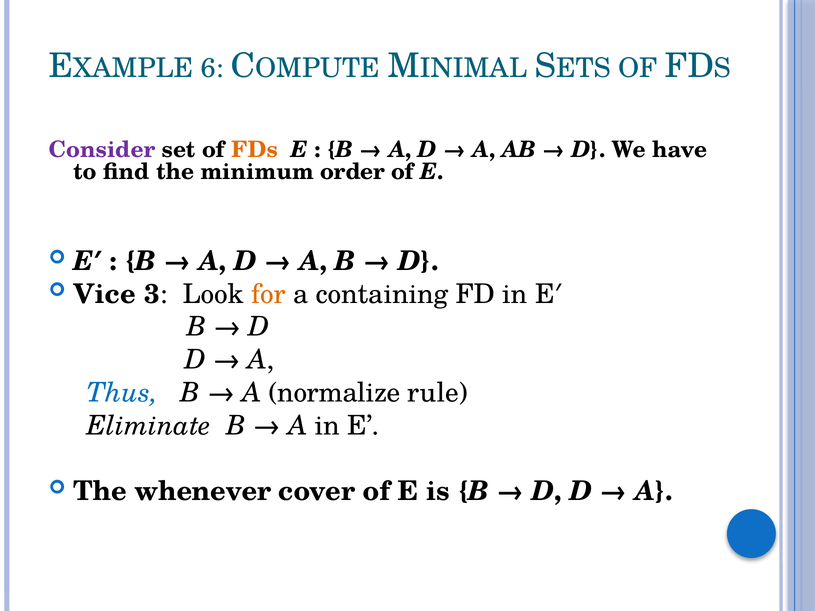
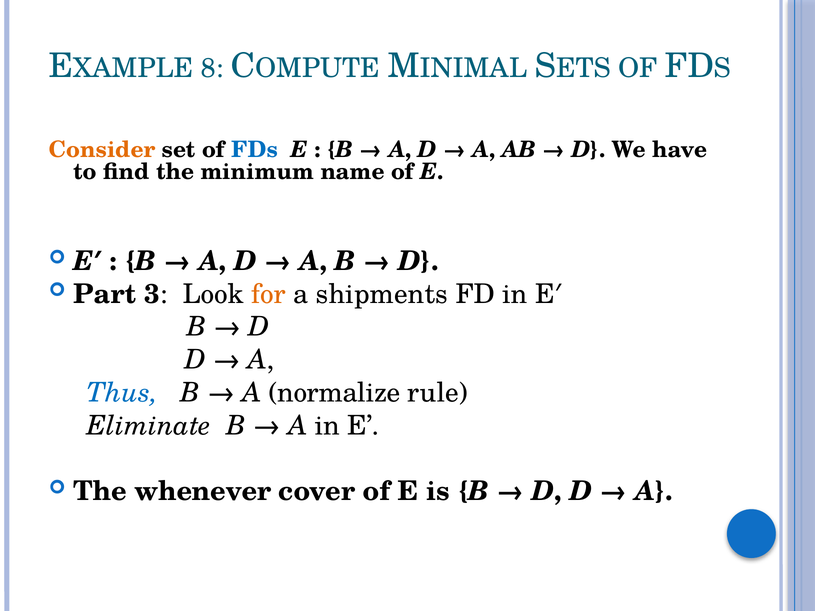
6: 6 -> 8 (212, 68)
Consider colour: purple -> orange (102, 150)
FDs colour: orange -> blue (255, 150)
order: order -> name (353, 172)
Vice: Vice -> Part (105, 294)
containing: containing -> shipments (382, 294)
